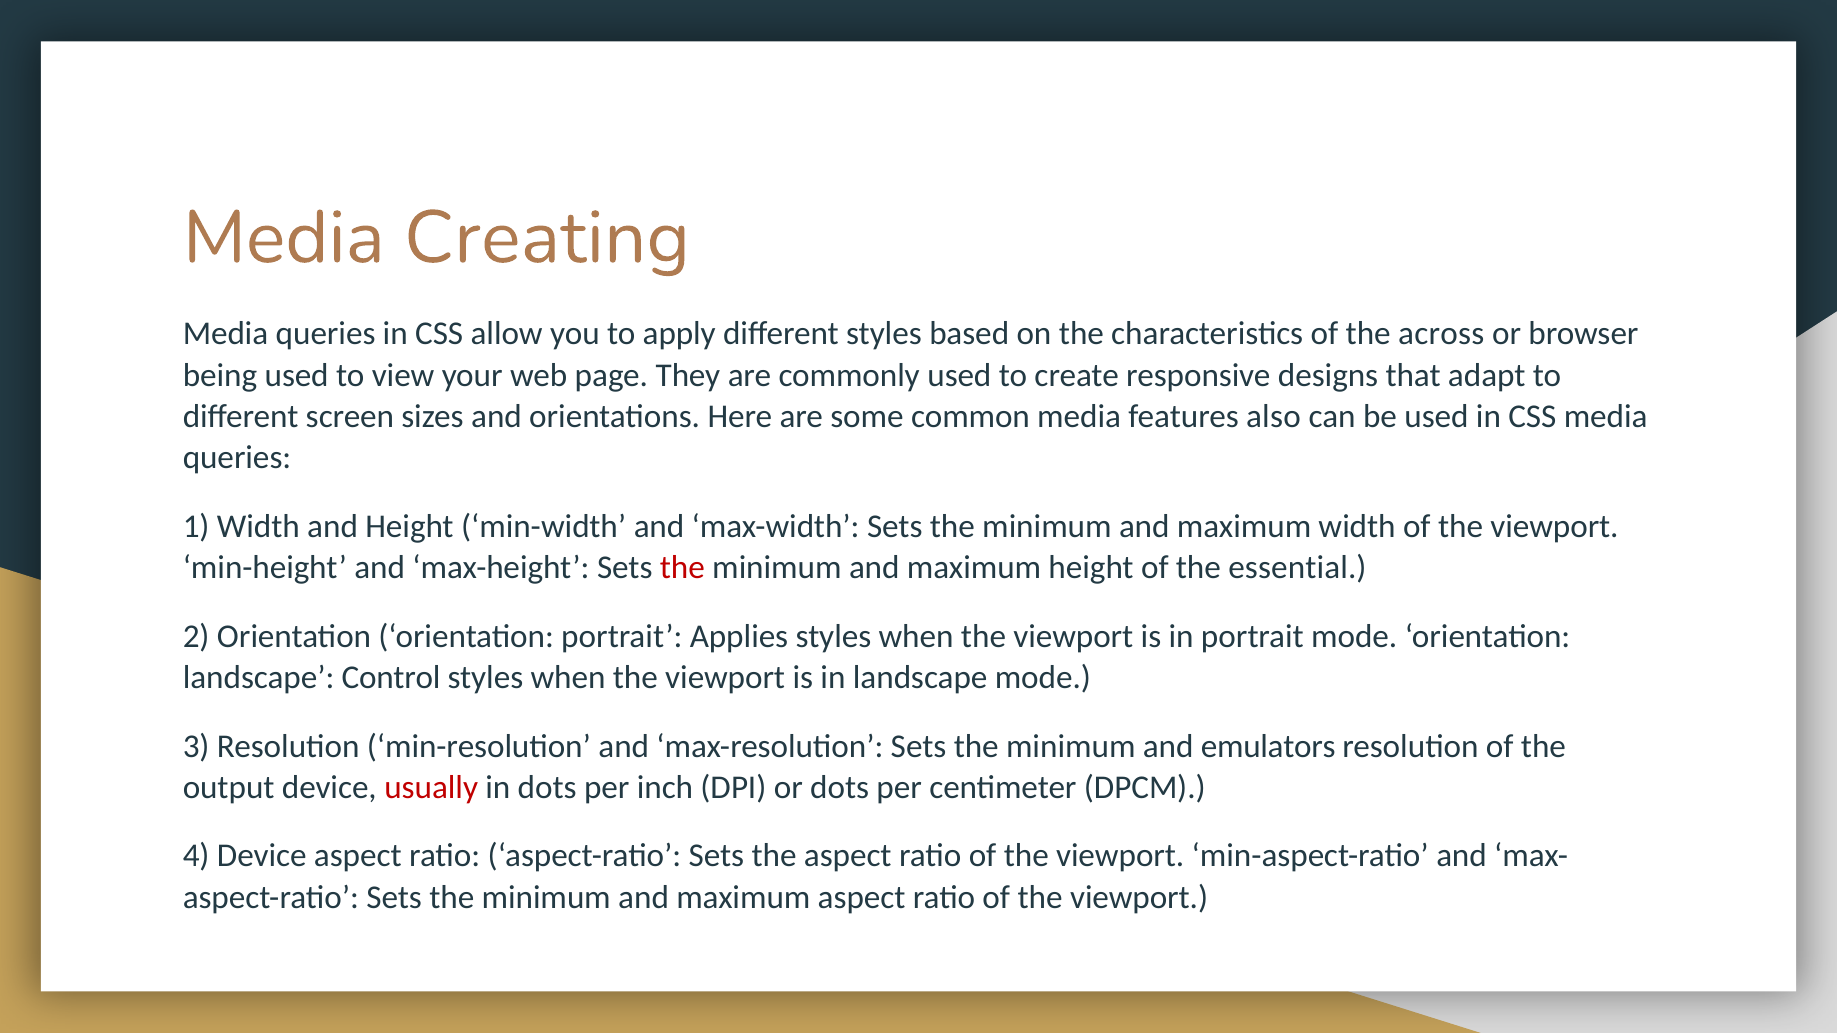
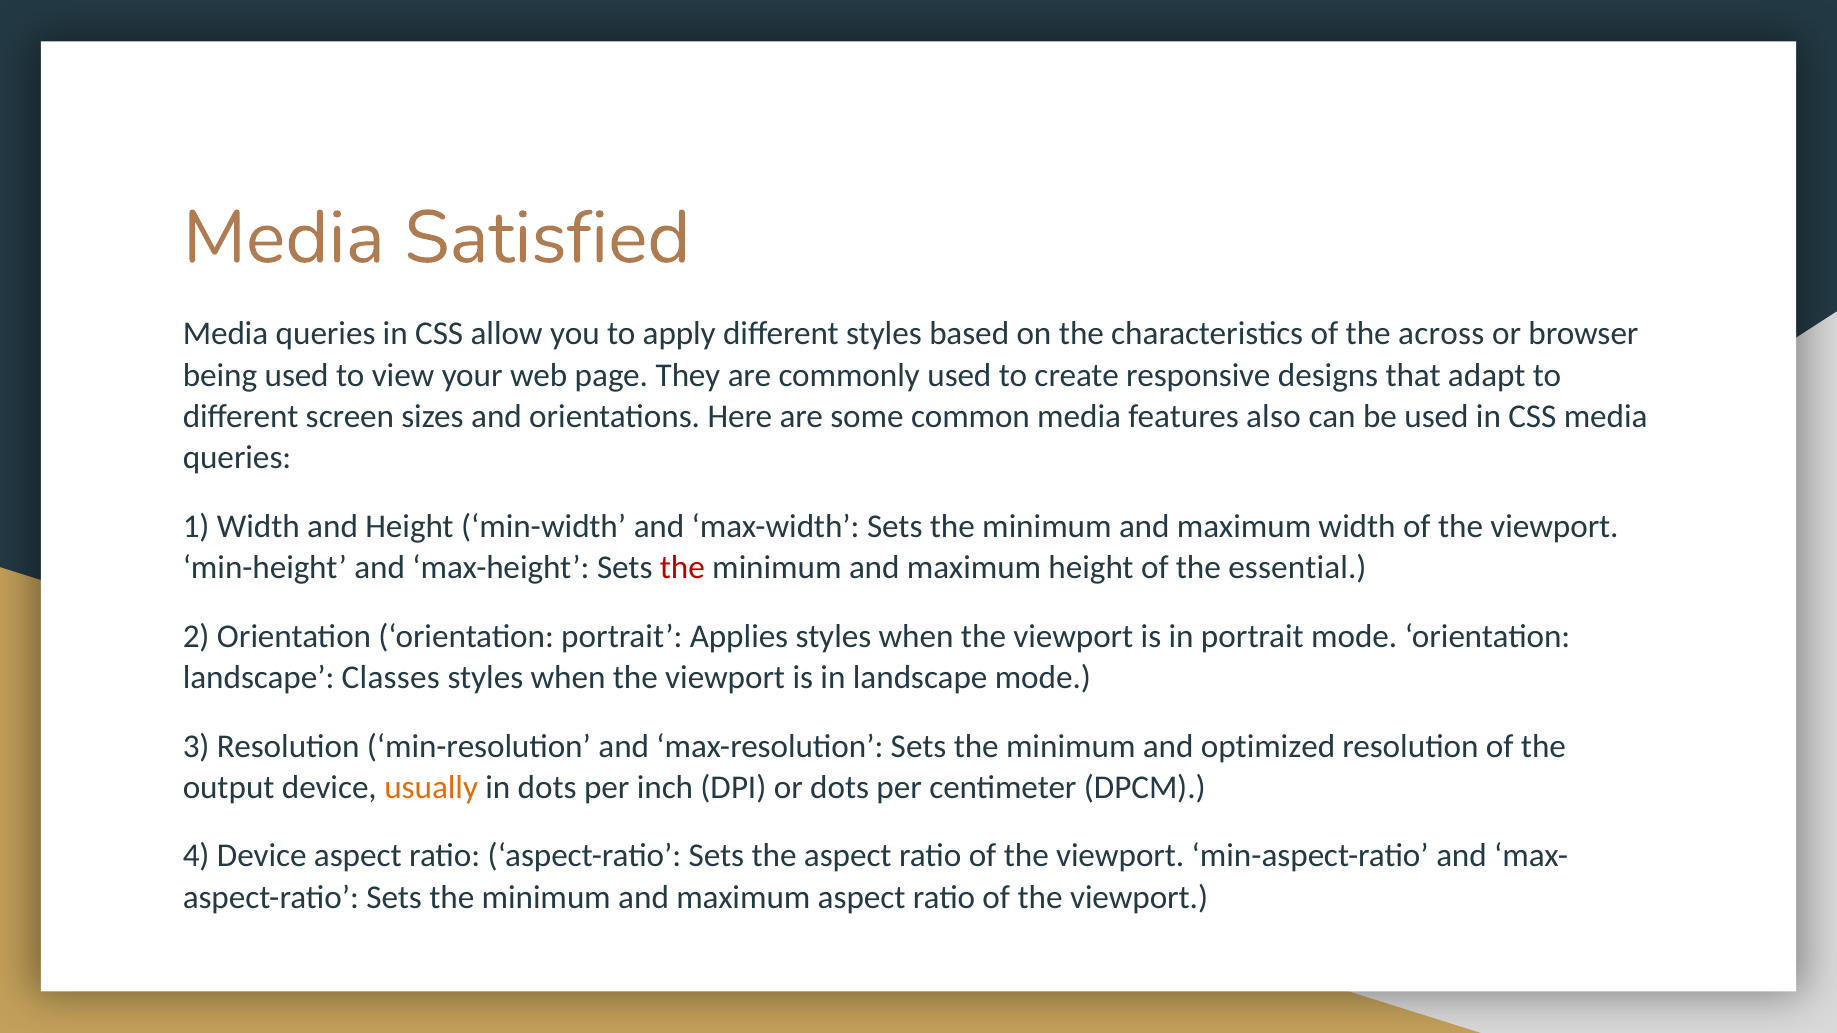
Creating: Creating -> Satisfied (547, 238)
Control: Control -> Classes (391, 678)
emulators: emulators -> optimized (1268, 746)
usually colour: red -> orange (431, 788)
